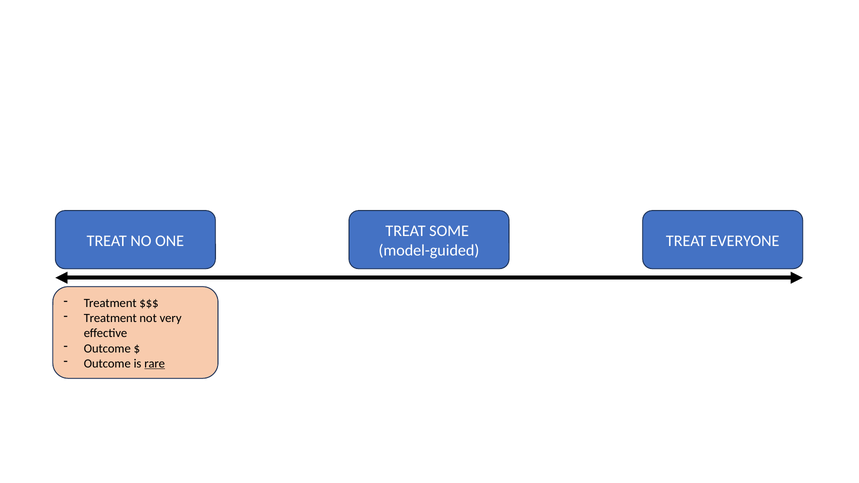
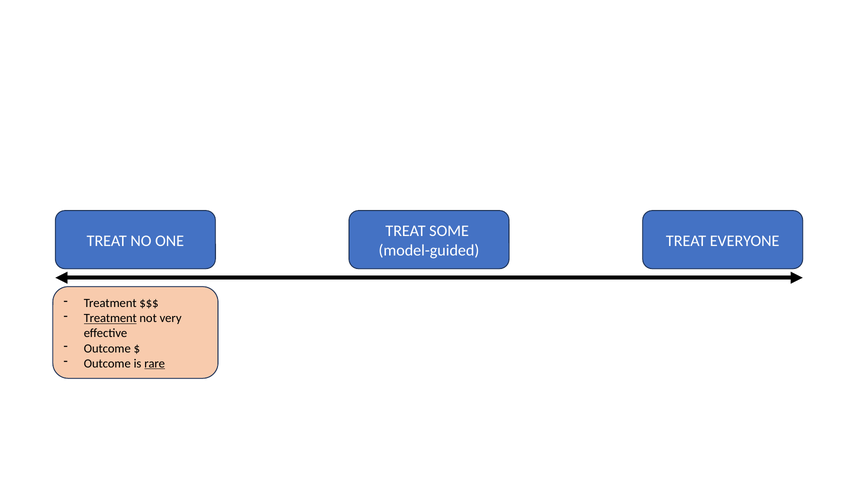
Treatment underline: none -> present (110, 318)
